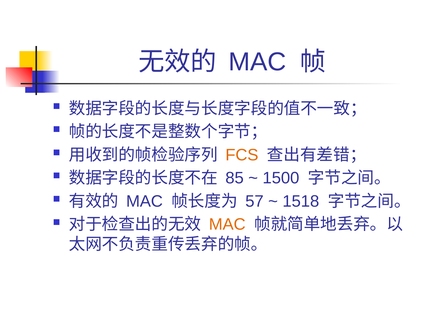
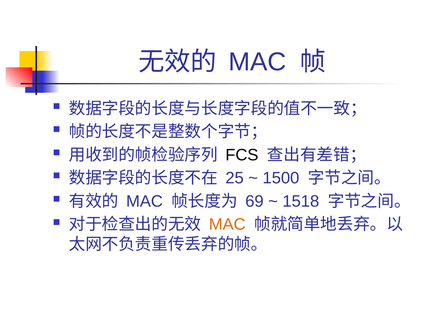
FCS colour: orange -> black (242, 155)
85: 85 -> 25 (235, 178)
57: 57 -> 69 (254, 202)
